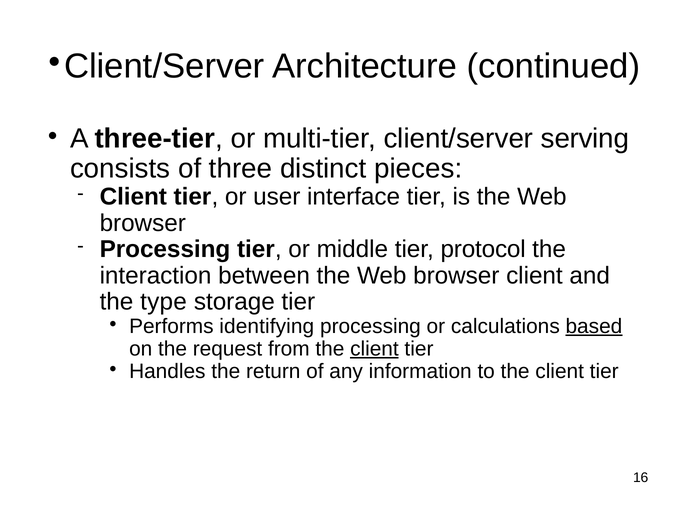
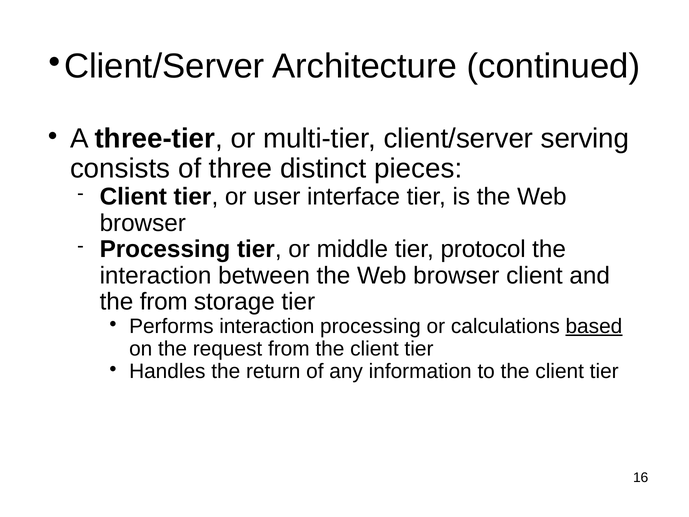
the type: type -> from (164, 302)
Performs identifying: identifying -> interaction (267, 326)
client underline: present -> none (374, 349)
